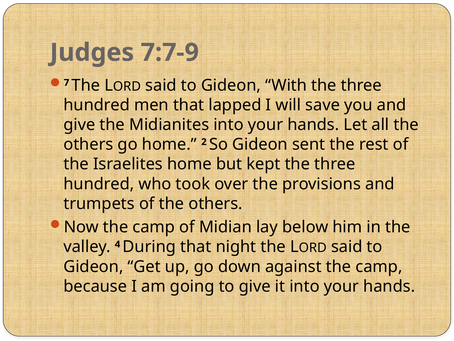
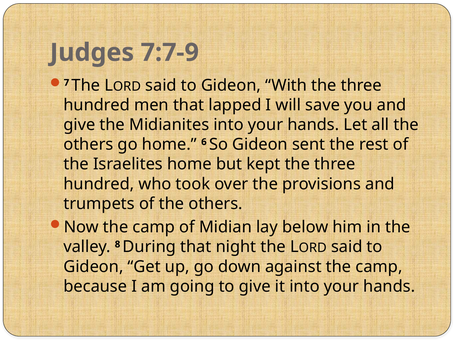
2: 2 -> 6 (204, 142)
4: 4 -> 8 (118, 244)
